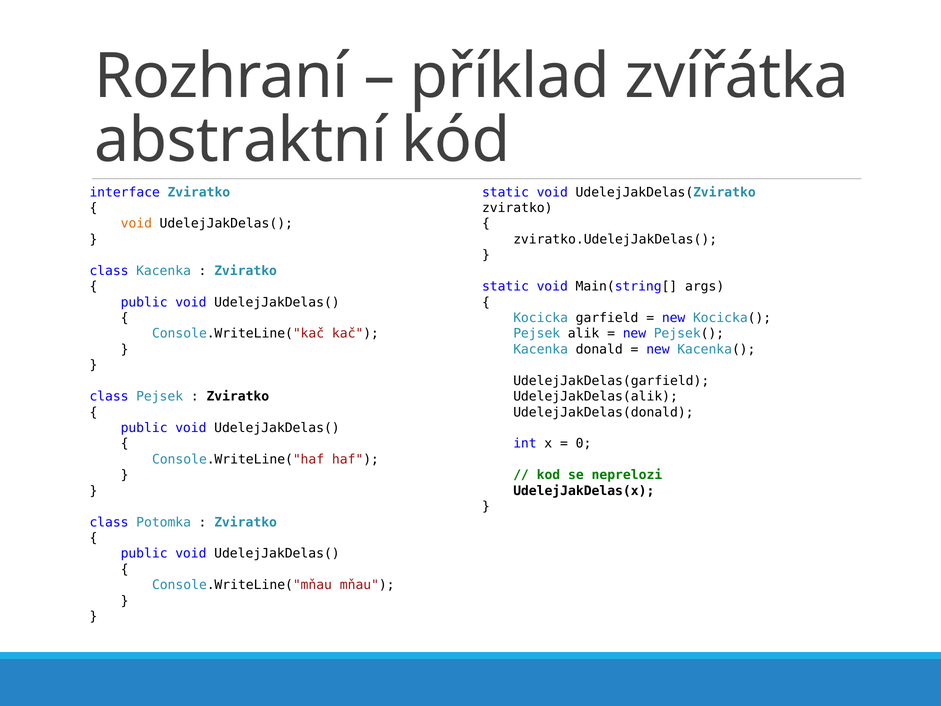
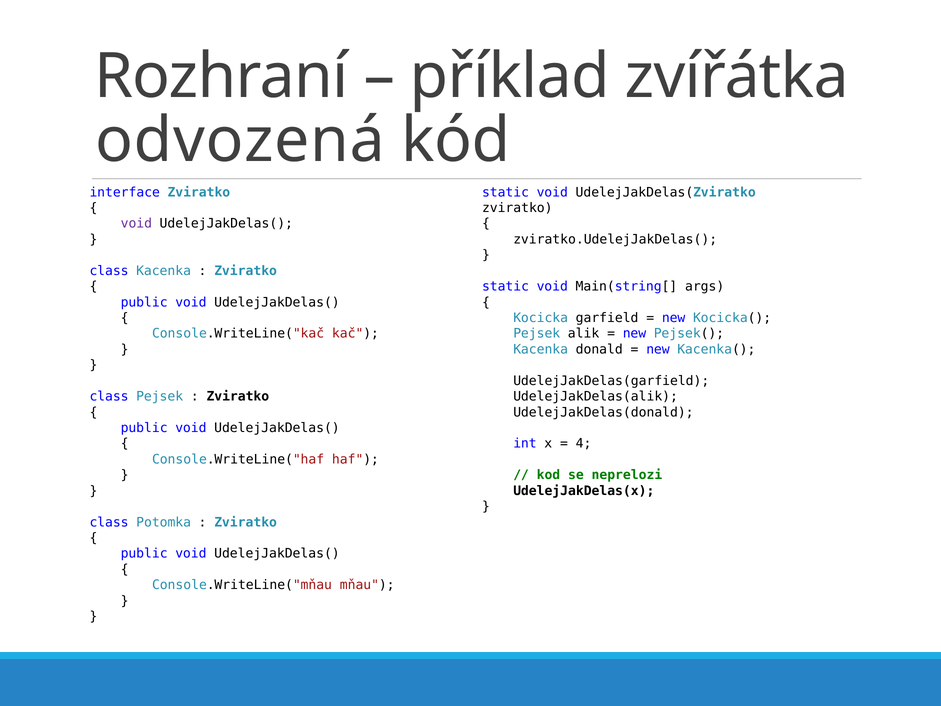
abstraktní: abstraktní -> odvozená (240, 141)
void colour: orange -> purple (136, 224)
0: 0 -> 4 (584, 443)
